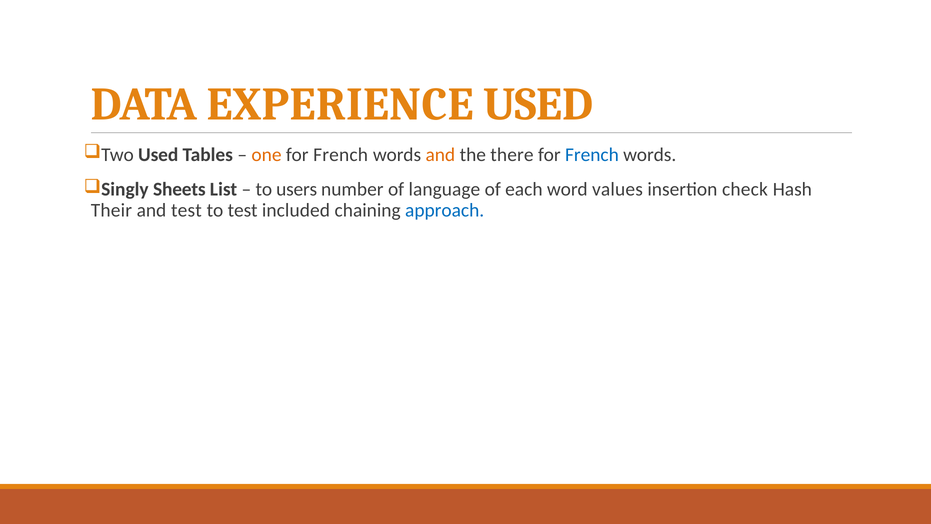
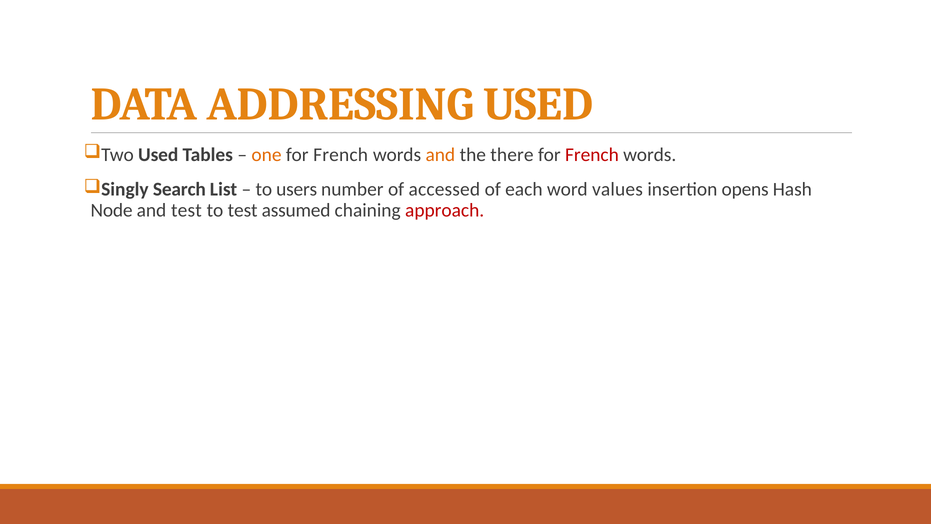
EXPERIENCE: EXPERIENCE -> ADDRESSING (340, 104)
French colour: blue -> red (592, 155)
Sheets: Sheets -> Search (179, 189)
language: language -> accessed (444, 189)
check: check -> opens (745, 189)
Their: Their -> Node (112, 210)
included: included -> assumed (296, 210)
approach colour: blue -> red (445, 210)
